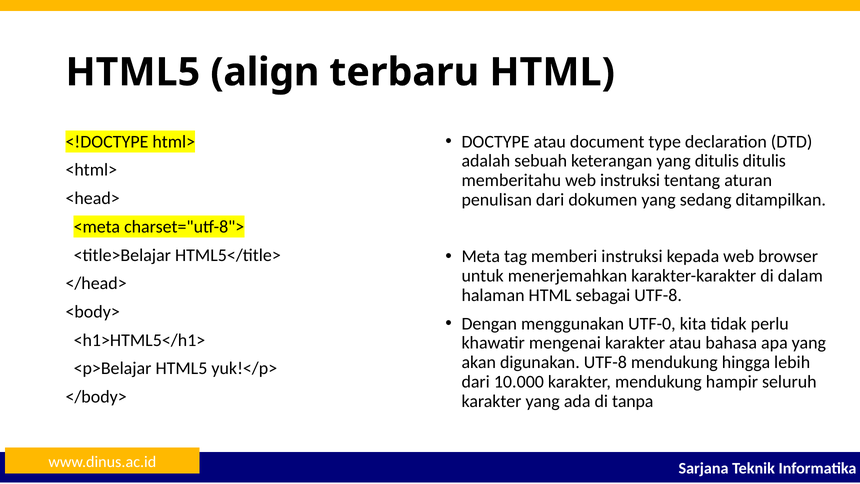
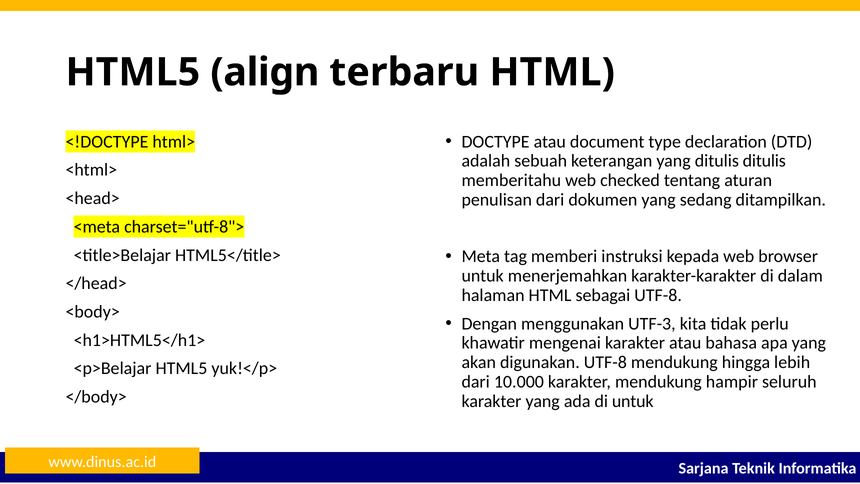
web instruksi: instruksi -> checked (630, 180)
UTF-0: UTF-0 -> UTF-3 (652, 323)
di tanpa: tanpa -> untuk (633, 401)
